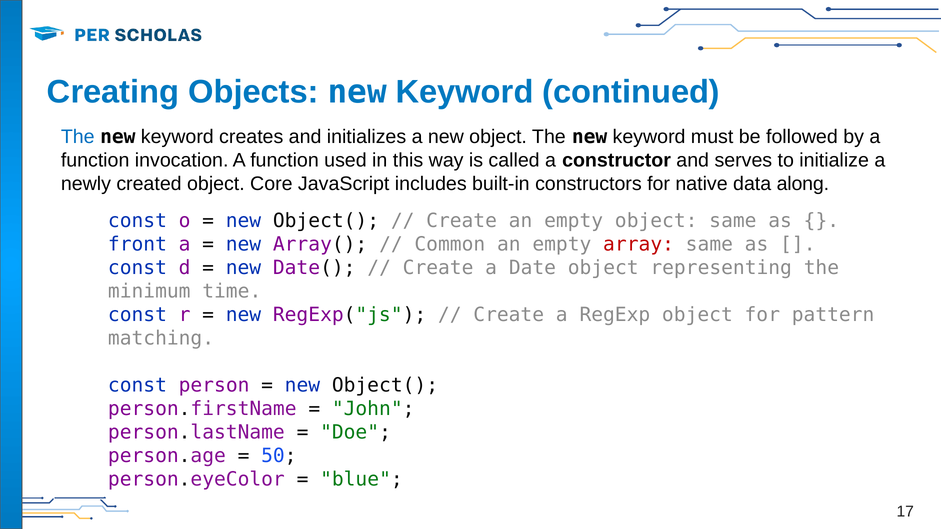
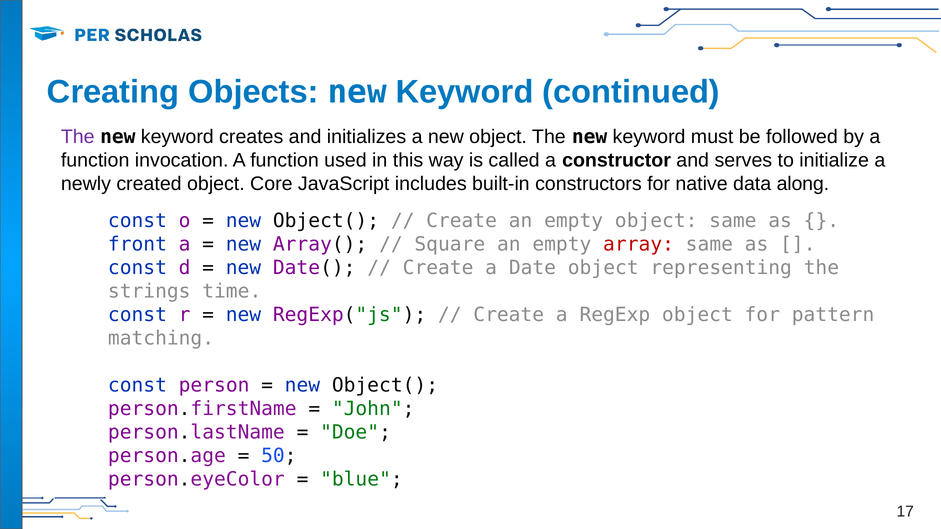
The colour: blue -> purple (78, 137)
Common: Common -> Square (450, 244)
minimum: minimum -> strings (149, 291)
